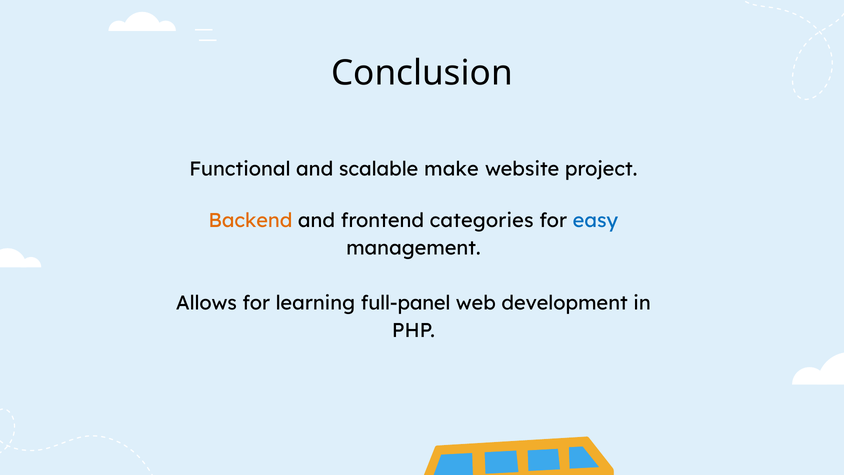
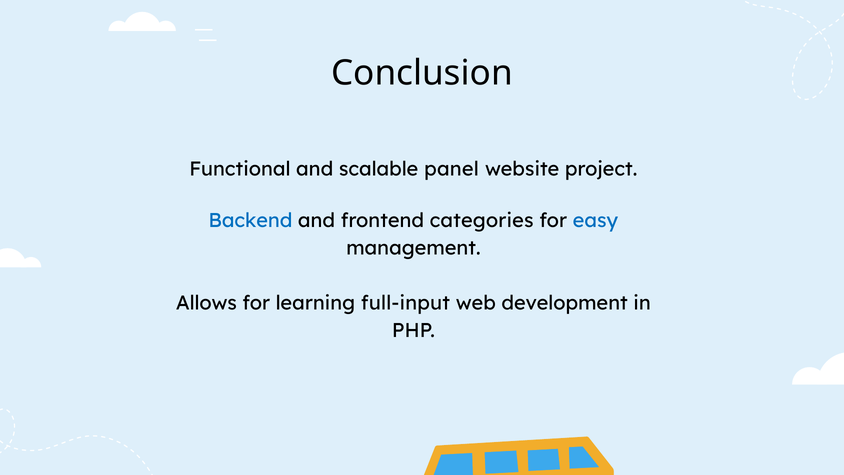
make: make -> panel (452, 169)
Backend colour: orange -> blue (250, 221)
full-panel: full-panel -> full-input (405, 303)
